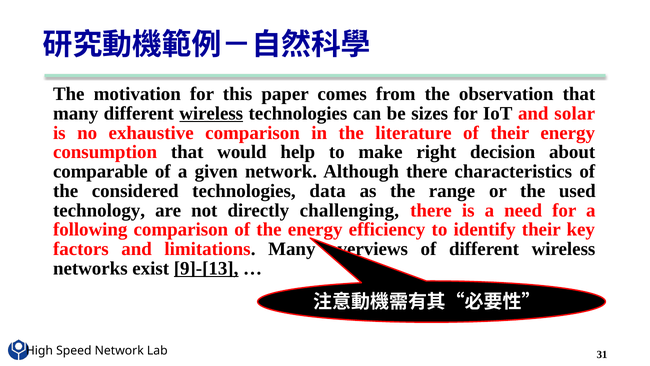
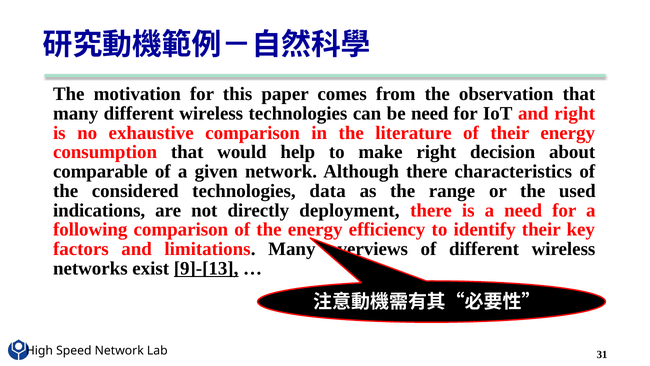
wireless underline: present -> none (211, 113)
be sizes: sizes -> need (430, 113)
and solar: solar -> right (575, 113)
technology: technology -> indications (99, 210)
challenging: challenging -> deployment (349, 210)
